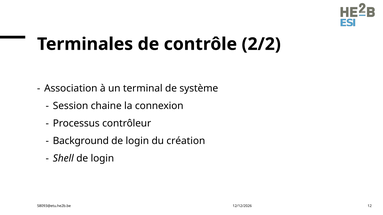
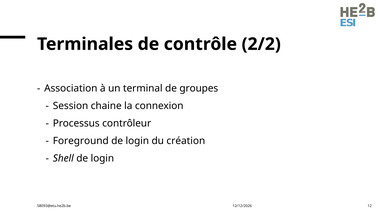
système: système -> groupes (199, 89)
Background: Background -> Foreground (81, 141)
